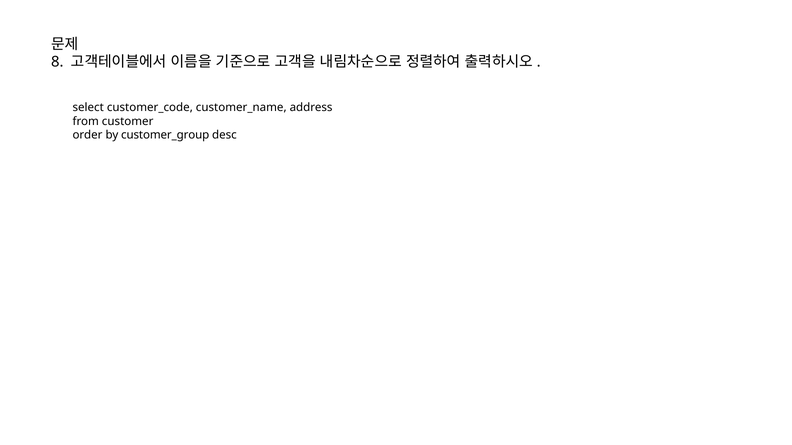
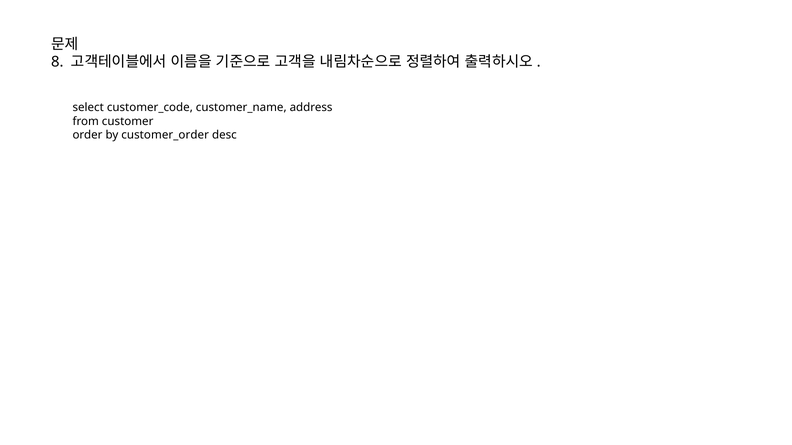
customer_group: customer_group -> customer_order (165, 135)
